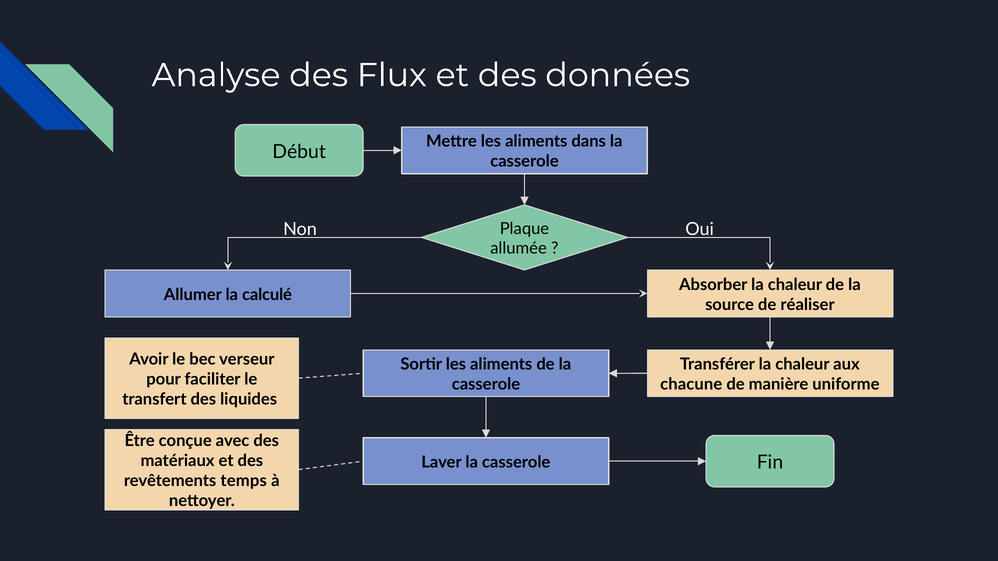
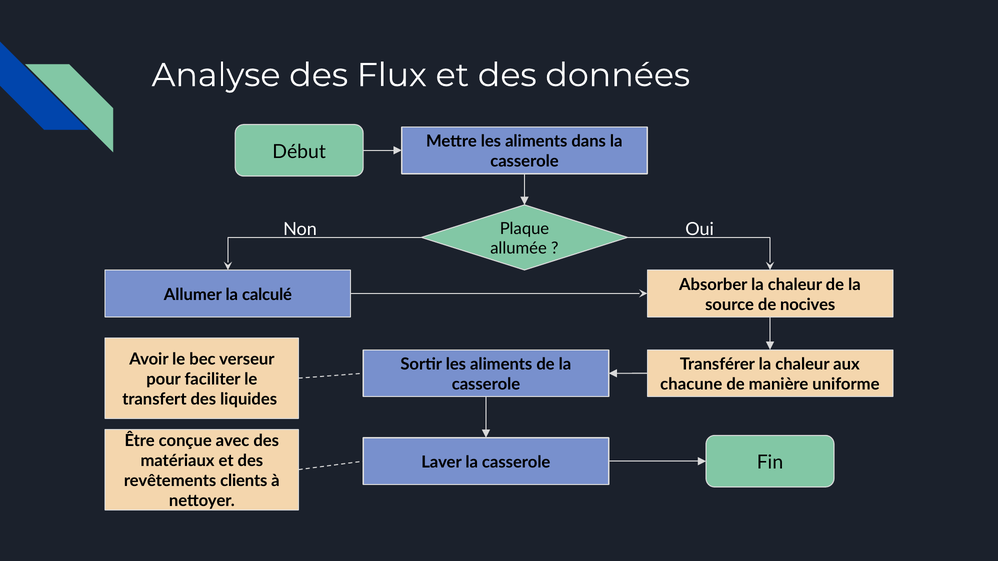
réaliser: réaliser -> nocives (808, 305)
temps: temps -> clients (244, 481)
